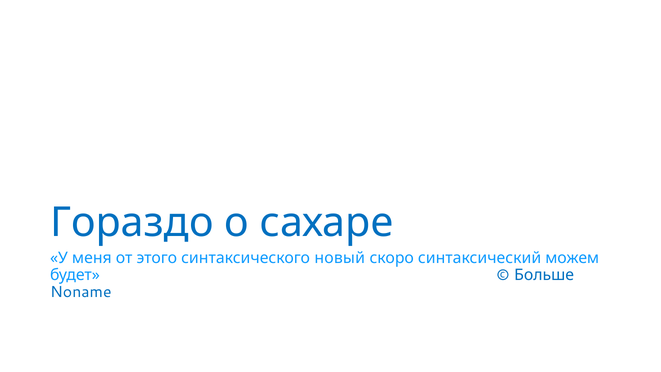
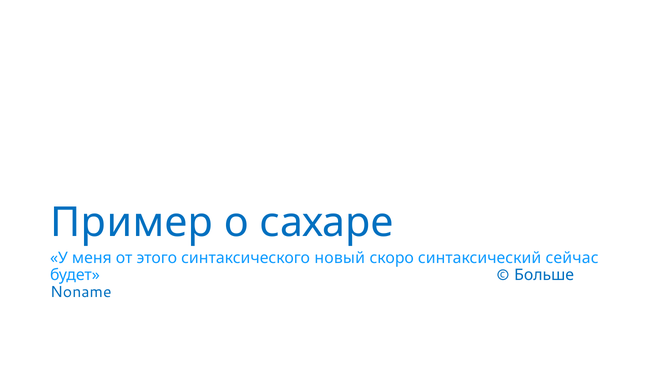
Гораздо: Гораздо -> Пример (132, 222)
можем: можем -> сейчас (572, 258)
